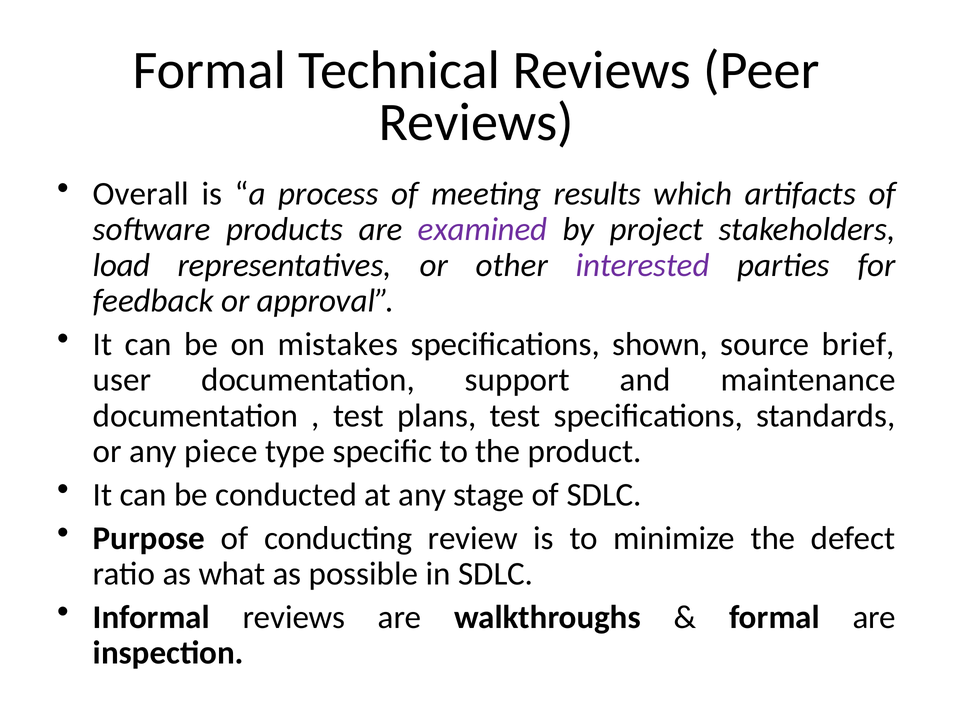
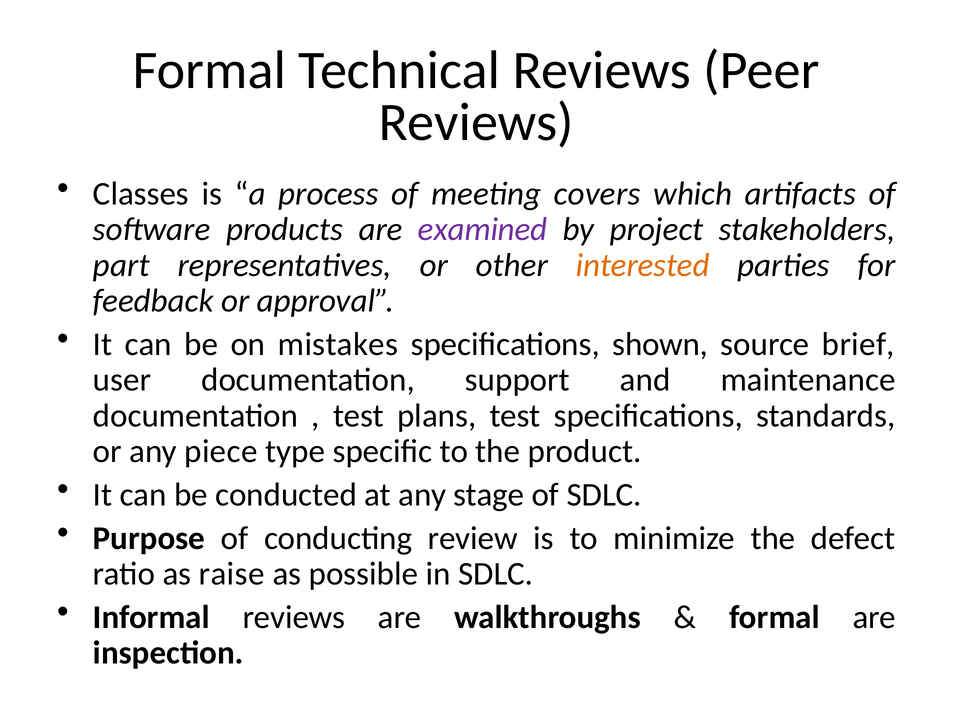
Overall: Overall -> Classes (141, 194)
results: results -> covers (597, 194)
load: load -> part (121, 265)
interested colour: purple -> orange (643, 265)
what: what -> raise (232, 574)
